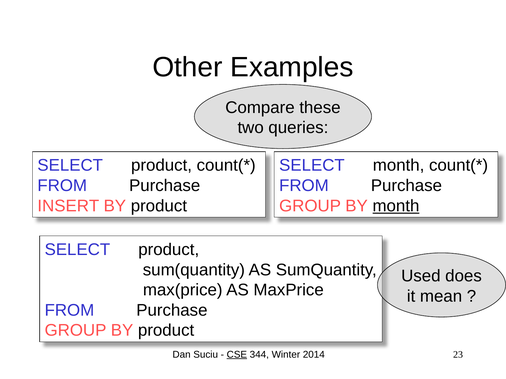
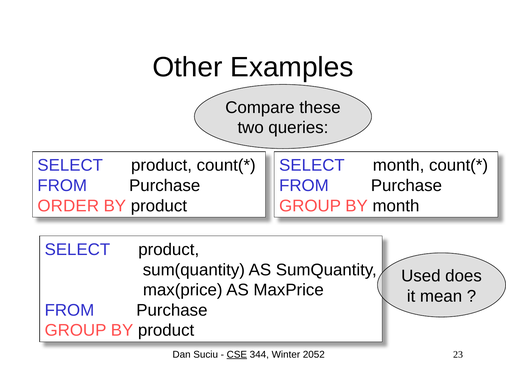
INSERT: INSERT -> ORDER (68, 206)
month underline: present -> none (396, 206)
2014: 2014 -> 2052 (314, 355)
